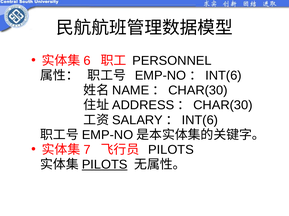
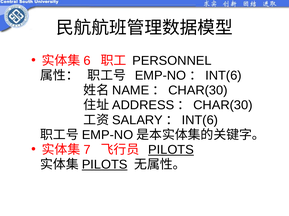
PILOTS underline: none -> present (171, 150)
